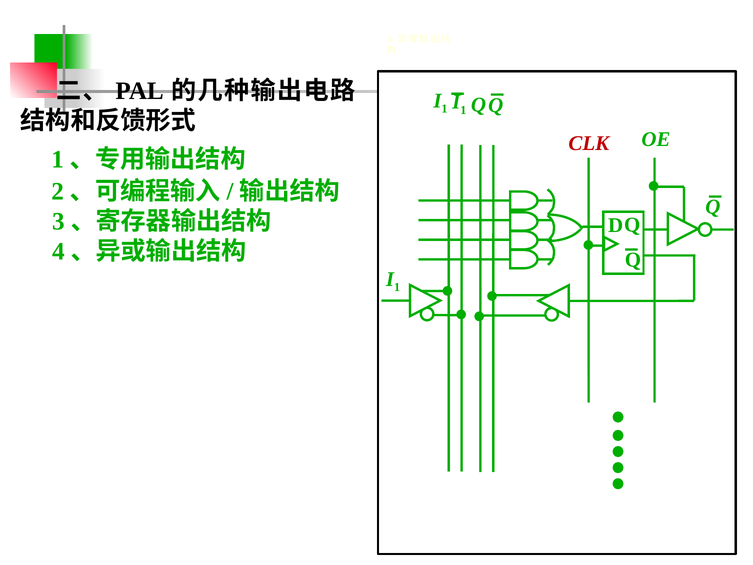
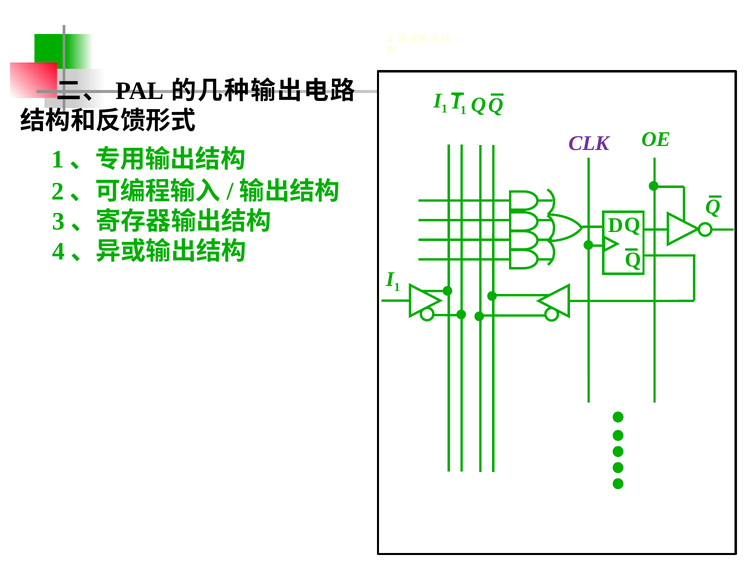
CLK colour: red -> purple (589, 143)
